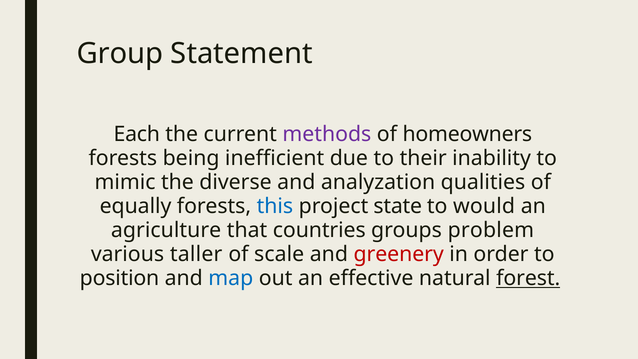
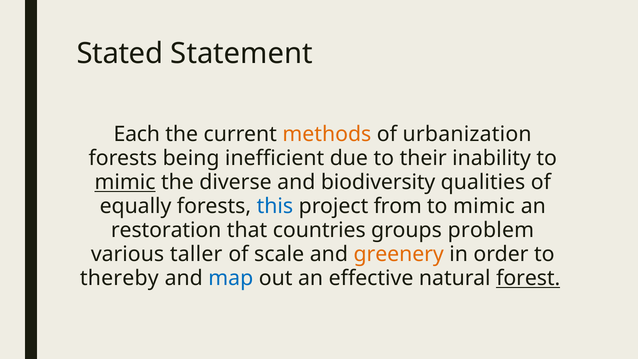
Group: Group -> Stated (120, 54)
methods colour: purple -> orange (327, 134)
homeowners: homeowners -> urbanization (467, 134)
mimic underline: none -> present (125, 182)
analyzation: analyzation -> biodiversity (378, 182)
state: state -> from (398, 206)
would: would -> mimic (484, 206)
agriculture: agriculture -> restoration (166, 230)
greenery colour: red -> orange (399, 254)
position: position -> thereby (119, 278)
